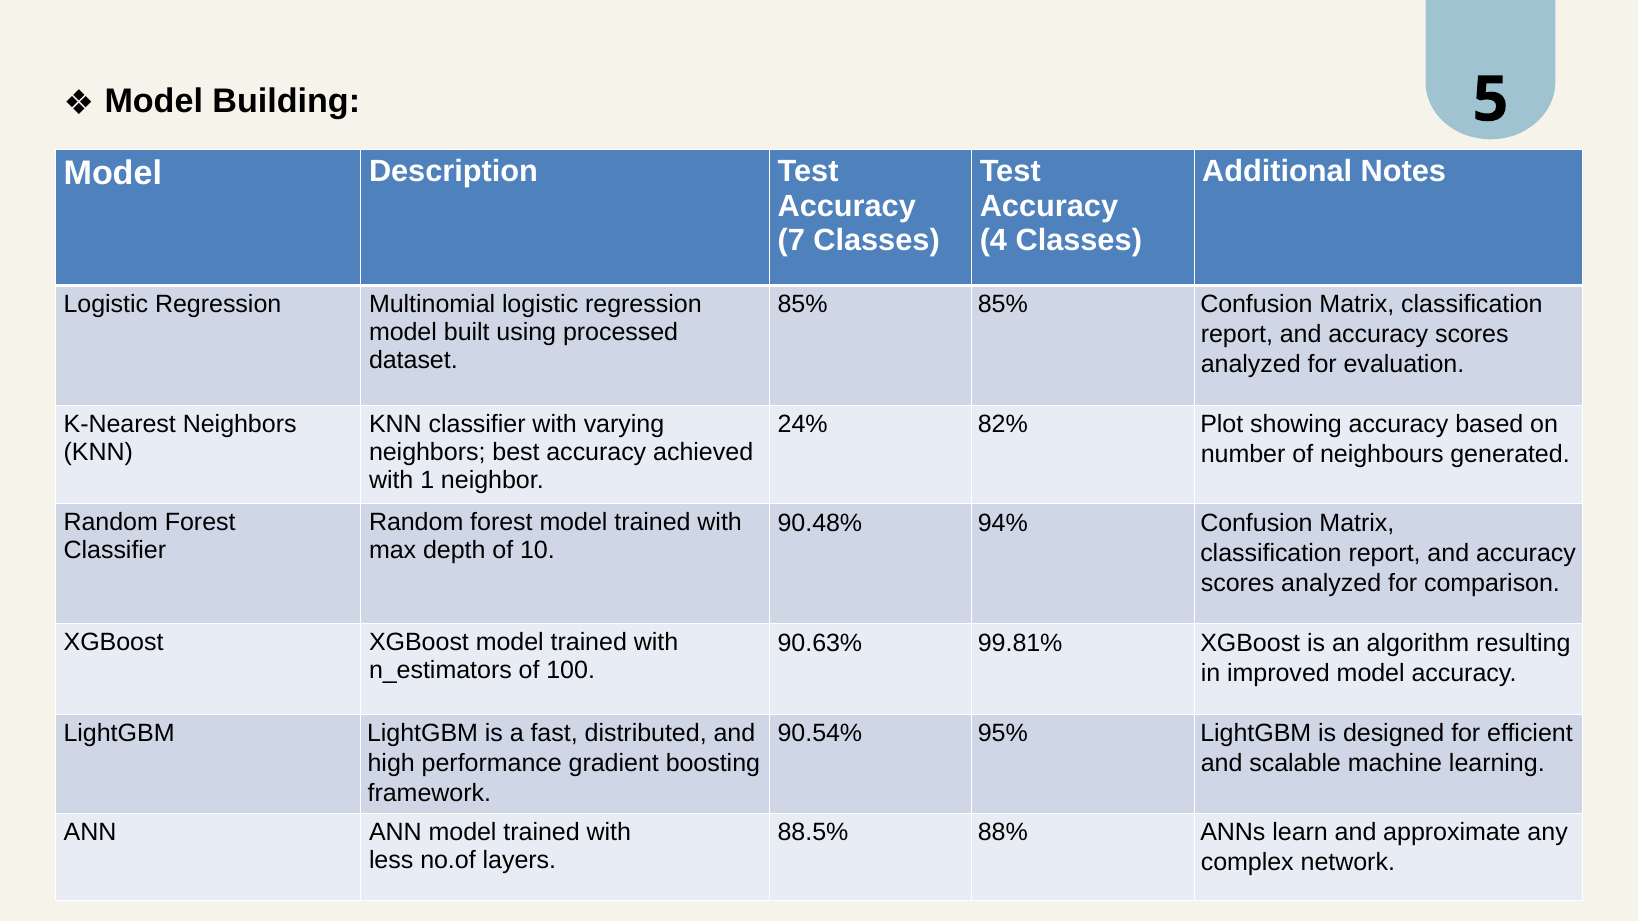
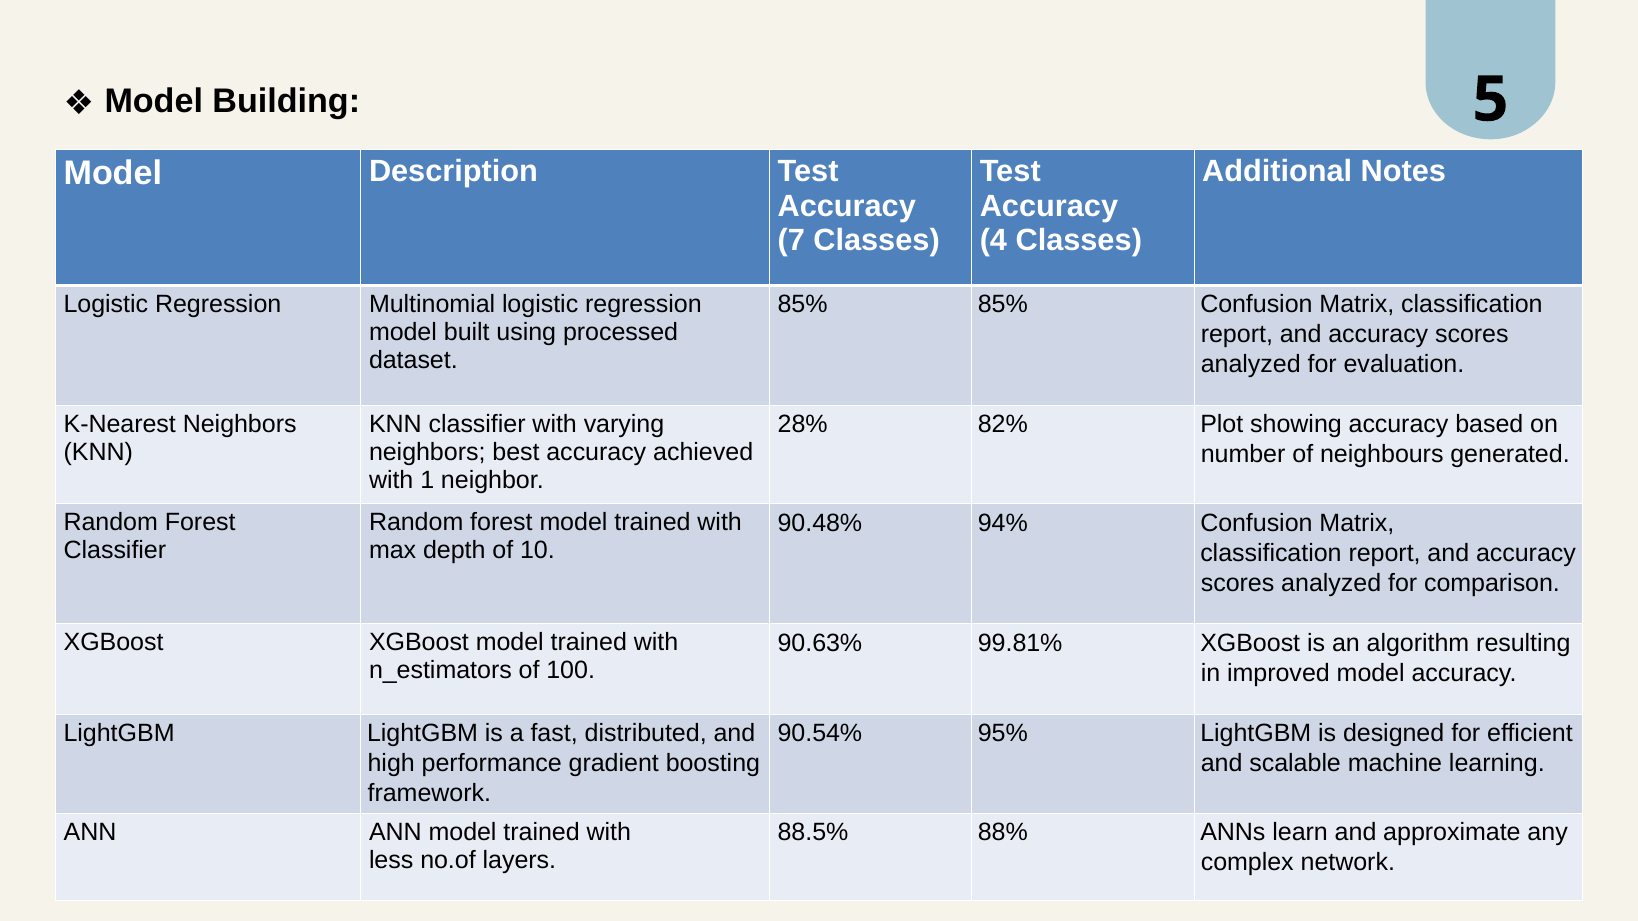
24%: 24% -> 28% (803, 425)
